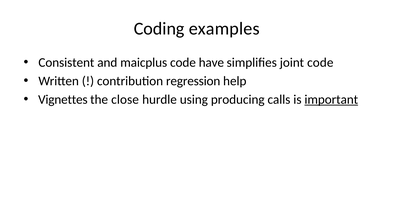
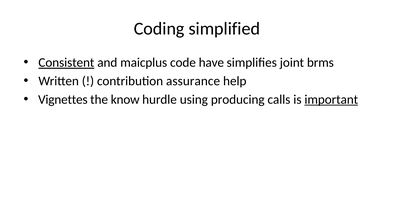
examples: examples -> simplified (224, 29)
Consistent underline: none -> present (66, 62)
joint code: code -> brms (320, 62)
regression: regression -> assurance (193, 81)
close: close -> know (125, 99)
